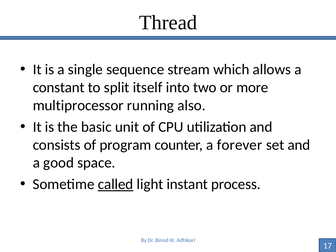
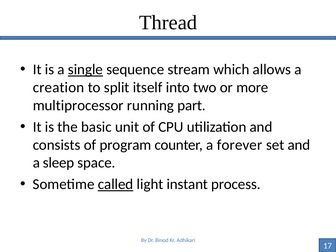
single underline: none -> present (85, 70)
constant: constant -> creation (59, 87)
also: also -> part (192, 105)
good: good -> sleep (59, 163)
